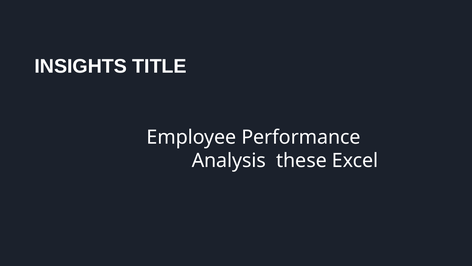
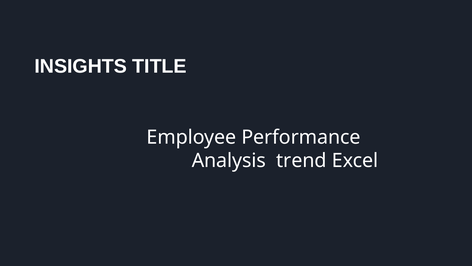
these: these -> trend (301, 161)
